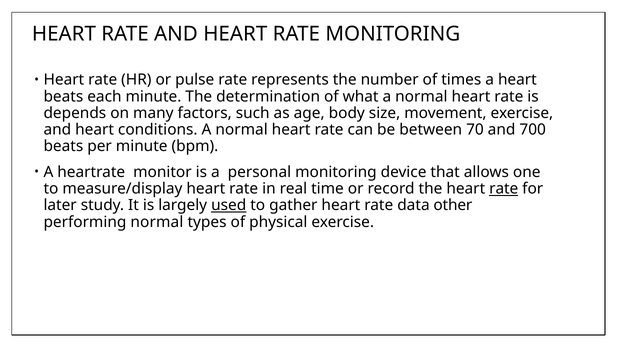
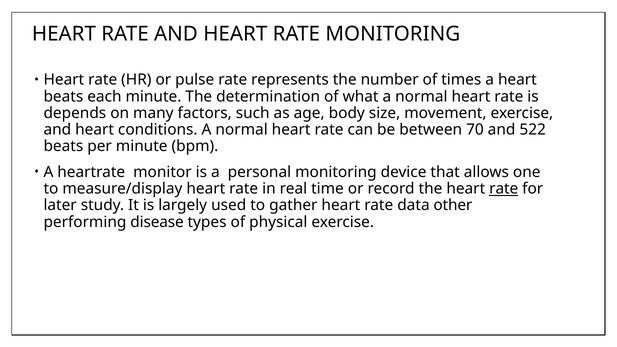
700: 700 -> 522 (533, 130)
used underline: present -> none (229, 205)
performing normal: normal -> disease (157, 222)
